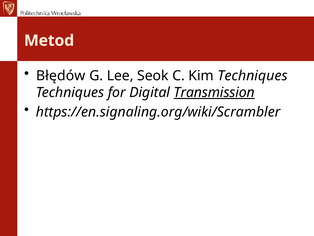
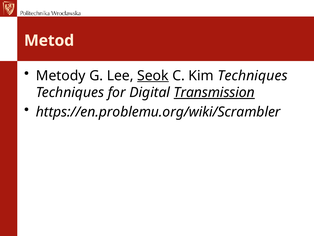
Błędów: Błędów -> Metody (61, 76)
Seok underline: none -> present (153, 76)
https://en.signaling.org/wiki/Scrambler: https://en.signaling.org/wiki/Scrambler -> https://en.problemu.org/wiki/Scrambler (158, 112)
